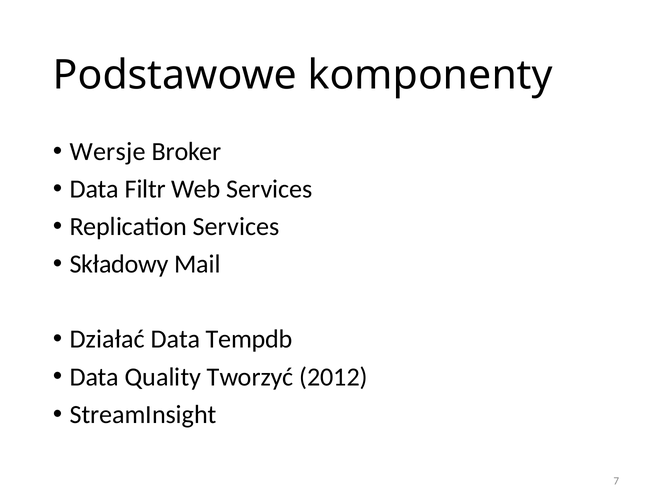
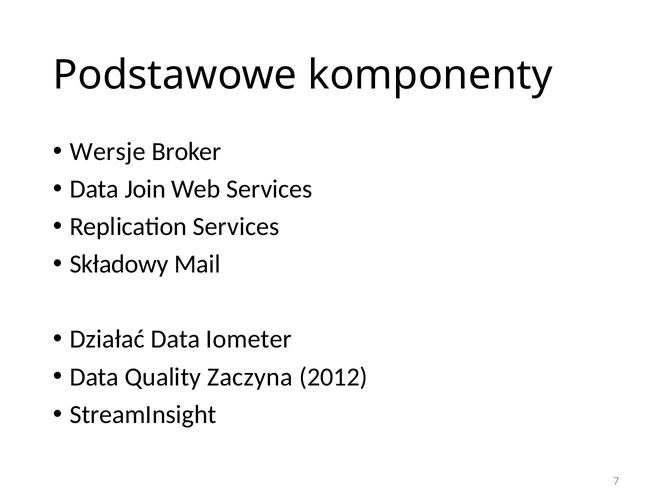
Filtr: Filtr -> Join (145, 189)
Tempdb: Tempdb -> Iometer (249, 339)
Tworzyć: Tworzyć -> Zaczyna (250, 377)
